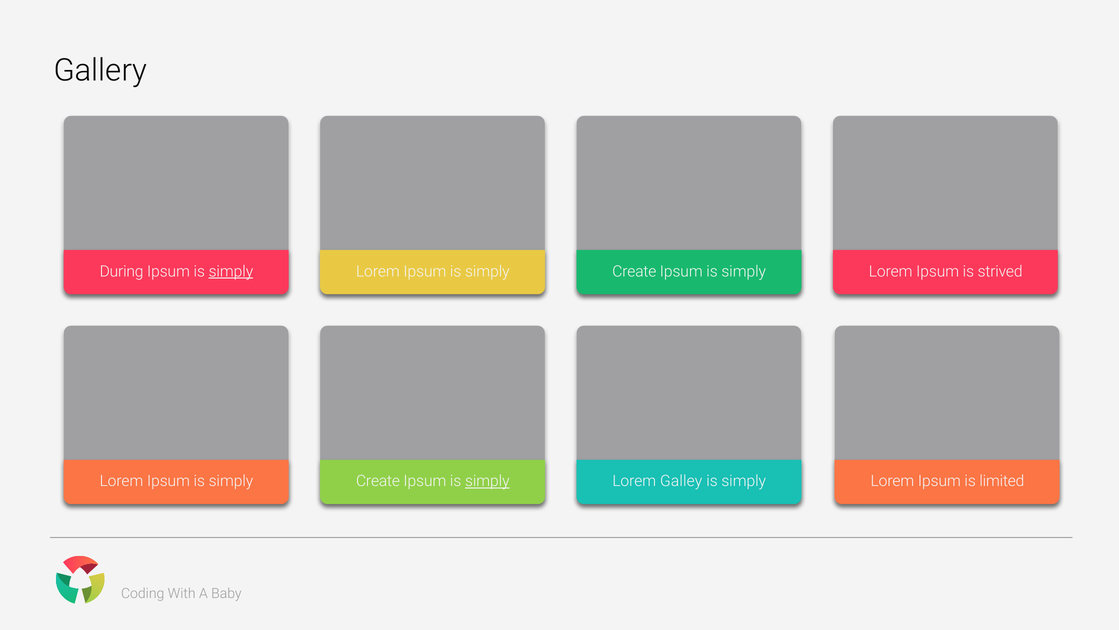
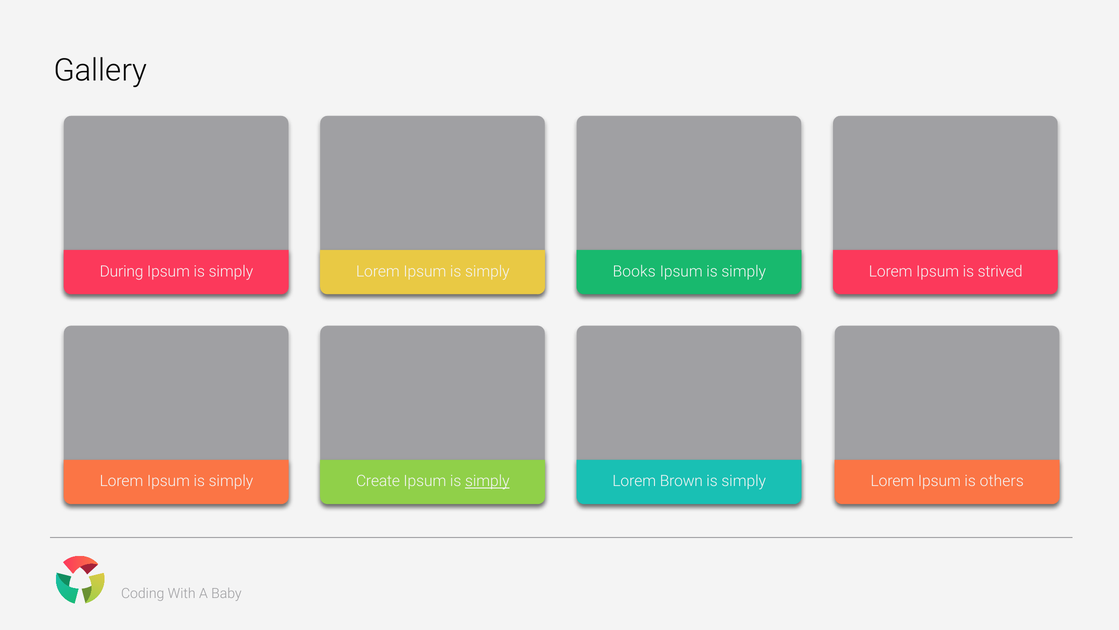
simply underline: present -> none (231, 271)
Create: Create -> Books (634, 271)
Galley: Galley -> Brown (681, 481)
limited: limited -> others (1002, 481)
